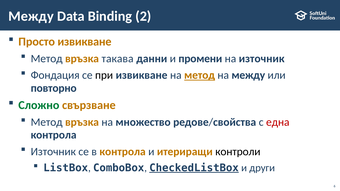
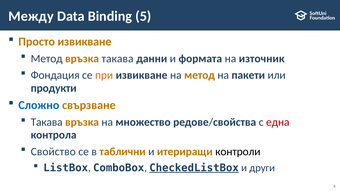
2: 2 -> 5 (143, 16)
промени: промени -> формата (200, 59)
при colour: black -> orange (104, 75)
метод underline: present -> none (200, 75)
на между: между -> пакети (248, 75)
повторно: повторно -> продукти (54, 88)
Сложно colour: green -> blue (39, 105)
Метод: Метод -> Такава (47, 122)
Източник: Източник -> Свойство (53, 152)
в контрола: контрола -> таблични (123, 152)
